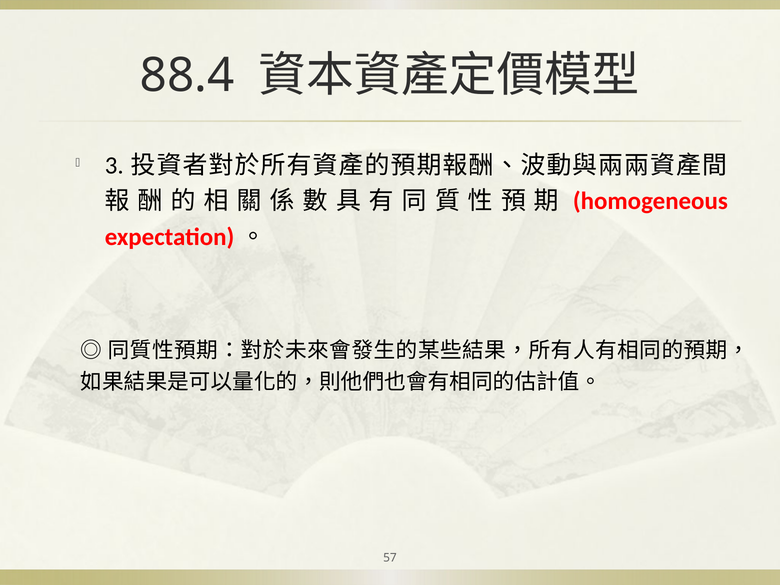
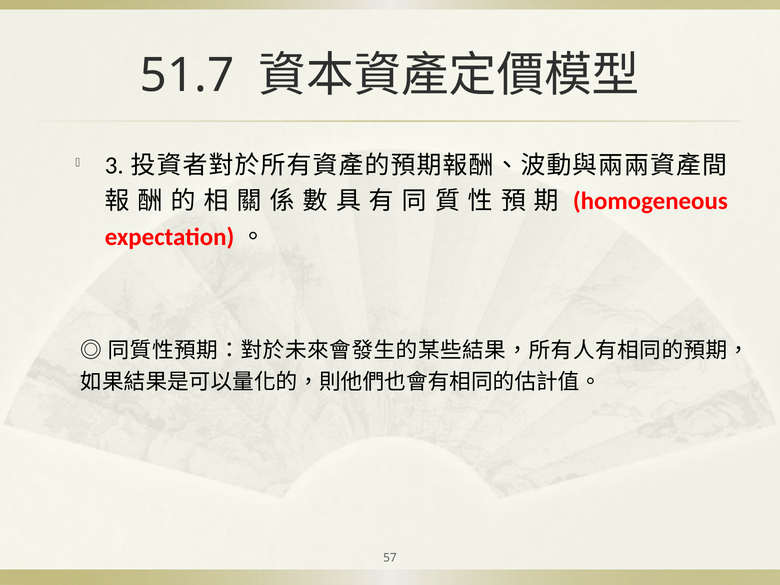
88.4: 88.4 -> 51.7 (187, 76)
